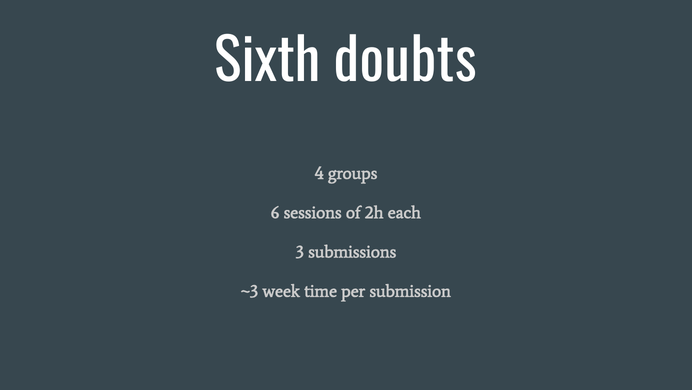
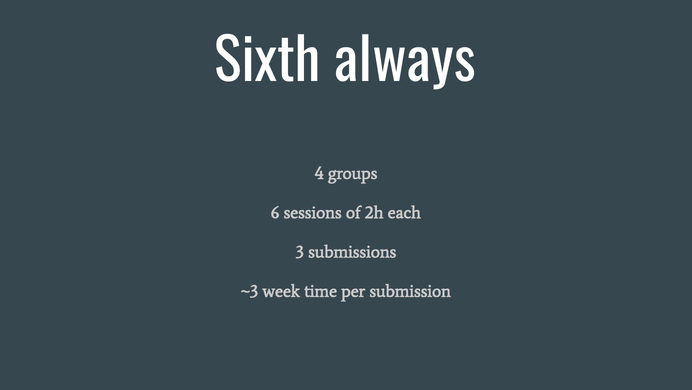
doubts: doubts -> always (405, 62)
